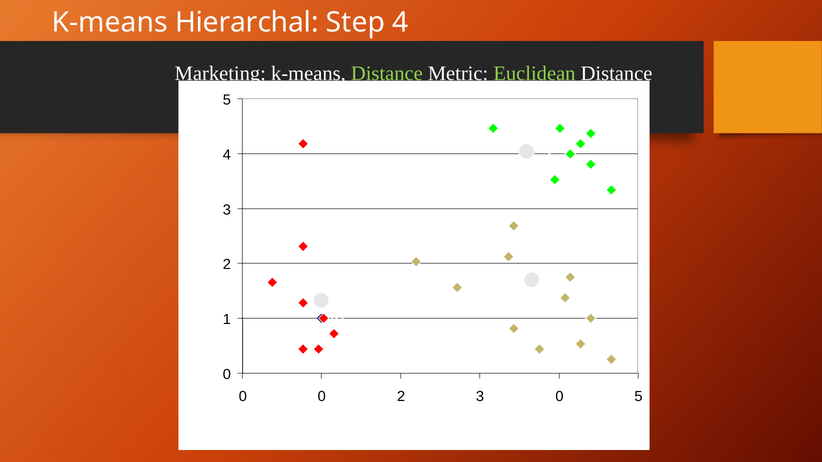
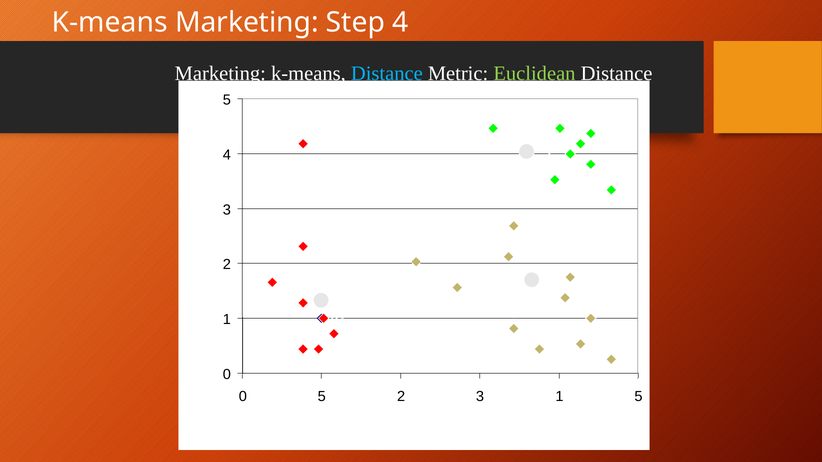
K-means Hierarchal: Hierarchal -> Marketing (247, 22)
Distance colour: light green -> light blue (387, 73)
0 0: 0 -> 5 (322, 397)
3 0: 0 -> 1 (560, 397)
